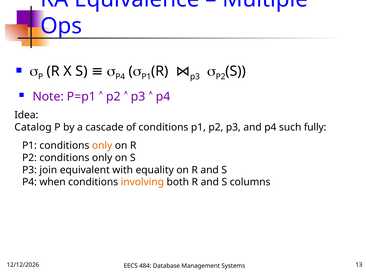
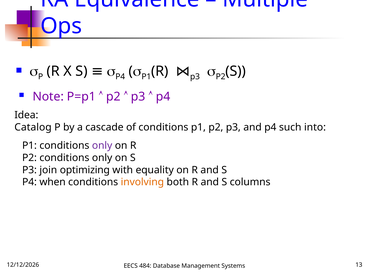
fully: fully -> into (315, 128)
only colour: orange -> purple (102, 146)
equivalent: equivalent -> optimizing (85, 170)
